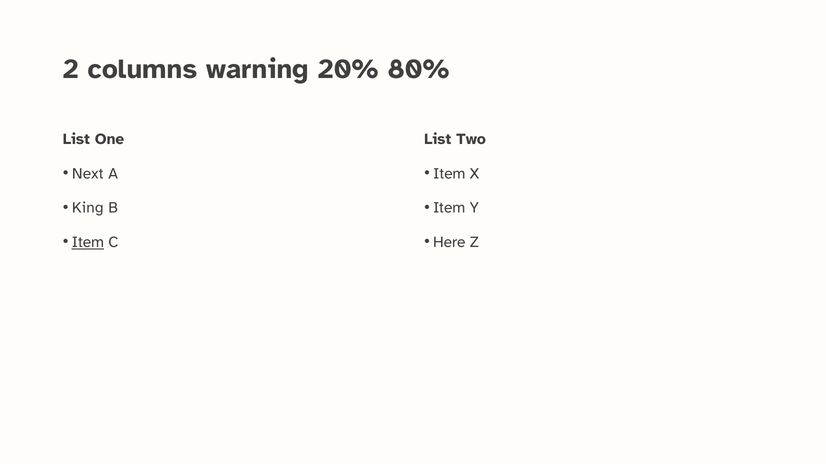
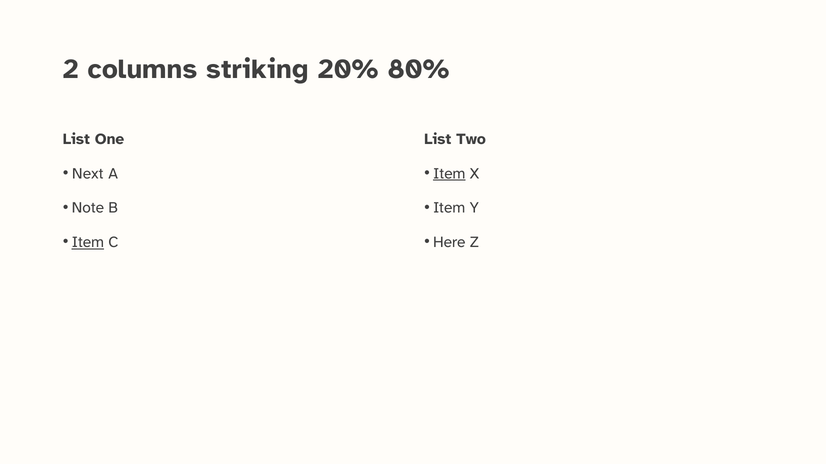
warning: warning -> striking (257, 69)
Item underline: none -> present (449, 174)
King: King -> Note (88, 208)
